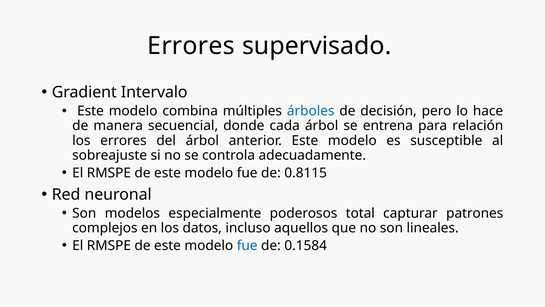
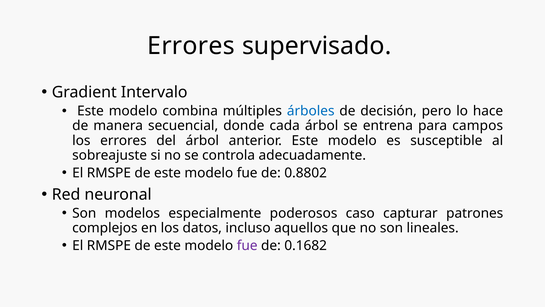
relación: relación -> campos (478, 126)
0.8115: 0.8115 -> 0.8802 (306, 173)
total: total -> caso (360, 213)
fue colour: blue -> purple (247, 245)
0.1584: 0.1584 -> 0.1682 (306, 245)
